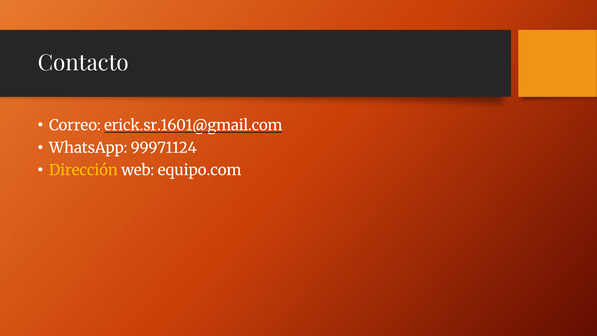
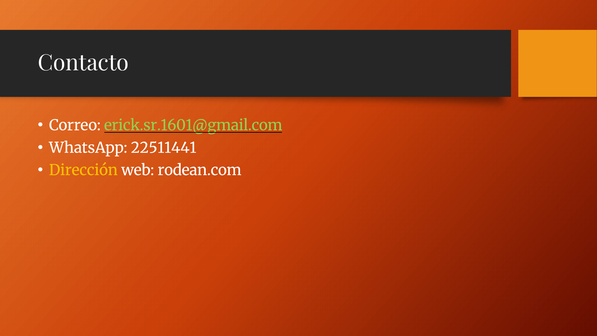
erick.sr.1601@gmail.com colour: white -> light green (193, 125)
99971124: 99971124 -> 22511441 (164, 148)
equipo.com: equipo.com -> rodean.com (200, 170)
